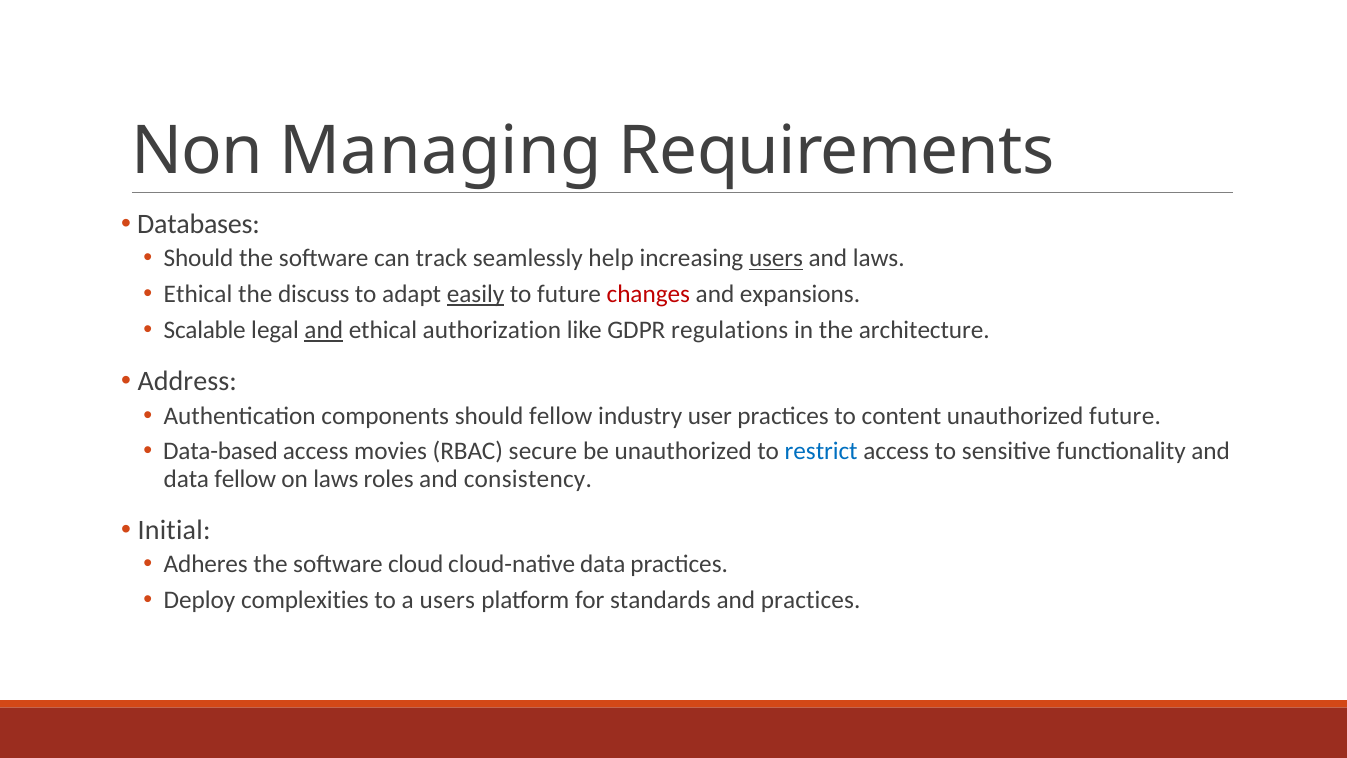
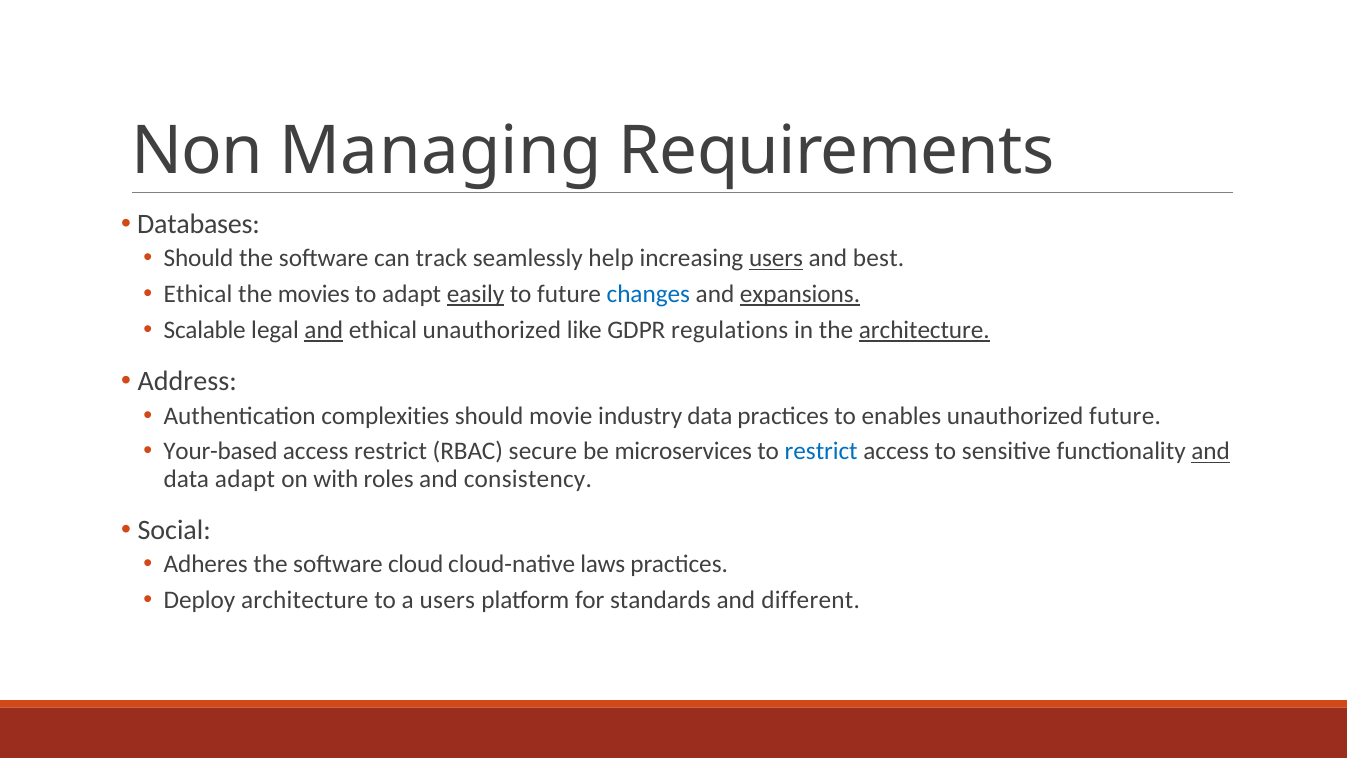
and laws: laws -> best (879, 258)
discuss: discuss -> movies (314, 294)
changes colour: red -> blue (648, 294)
expansions underline: none -> present (800, 294)
ethical authorization: authorization -> unauthorized (492, 330)
architecture underline: none -> present (924, 330)
components: components -> complexities (385, 416)
should fellow: fellow -> movie (561, 416)
industry user: user -> data (710, 416)
content: content -> enables (901, 416)
Data-based: Data-based -> Your-based (221, 451)
access movies: movies -> restrict (391, 451)
be unauthorized: unauthorized -> microservices (683, 451)
and underline: none -> present (1211, 451)
data fellow: fellow -> adapt (245, 479)
on laws: laws -> with (336, 479)
Initial: Initial -> Social (174, 530)
cloud-native data: data -> laws (603, 564)
Deploy complexities: complexities -> architecture (305, 600)
and practices: practices -> different (811, 600)
